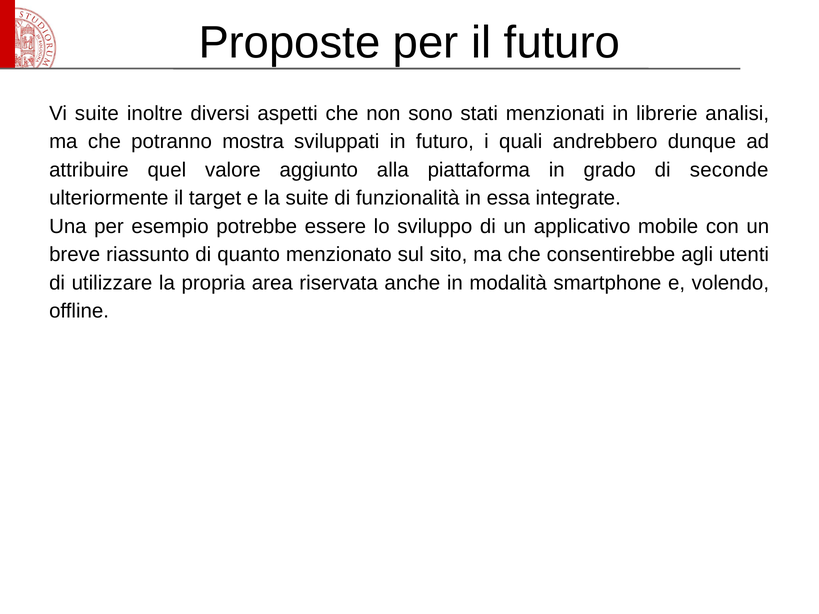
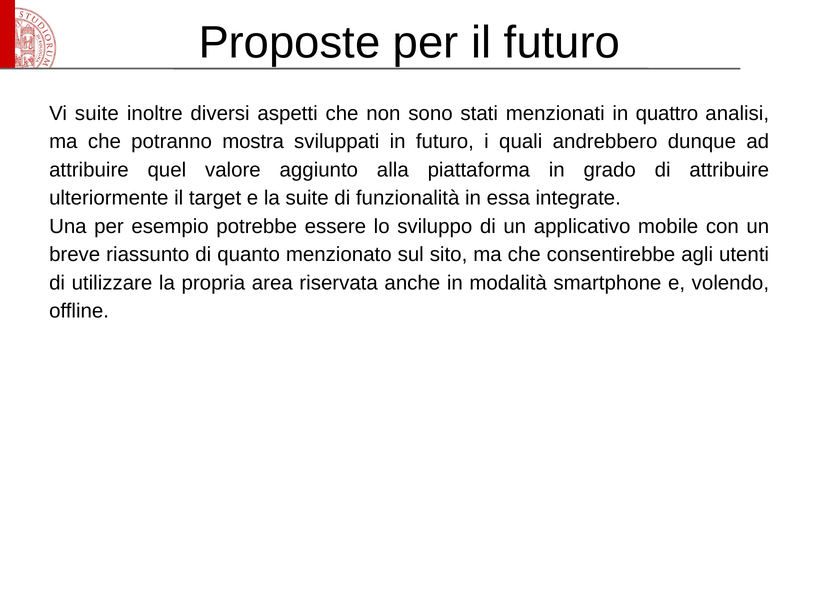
librerie: librerie -> quattro (667, 113)
di seconde: seconde -> attribuire (729, 170)
